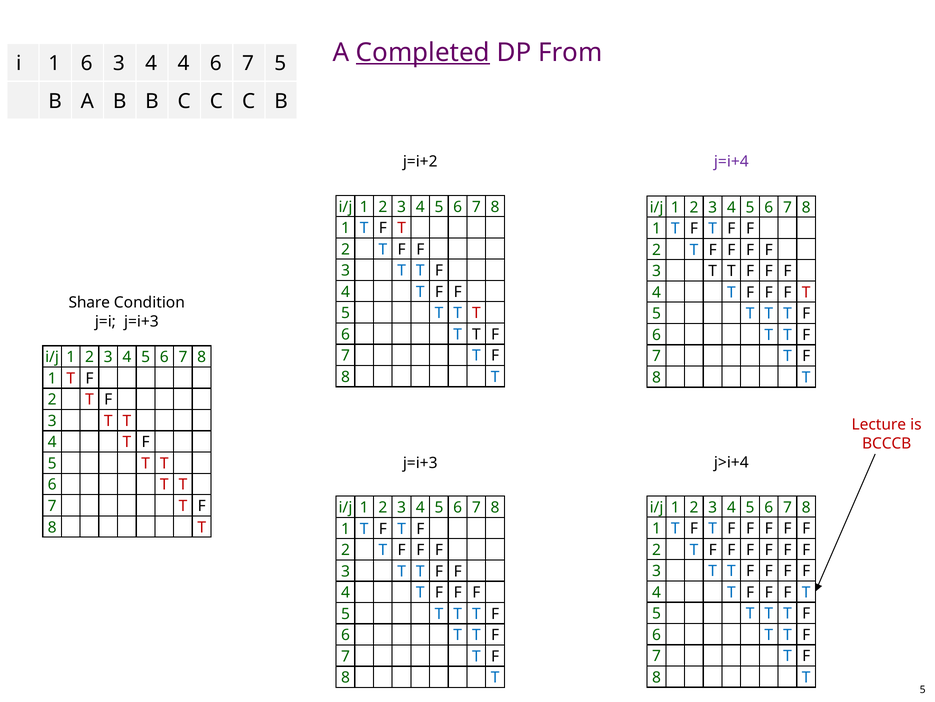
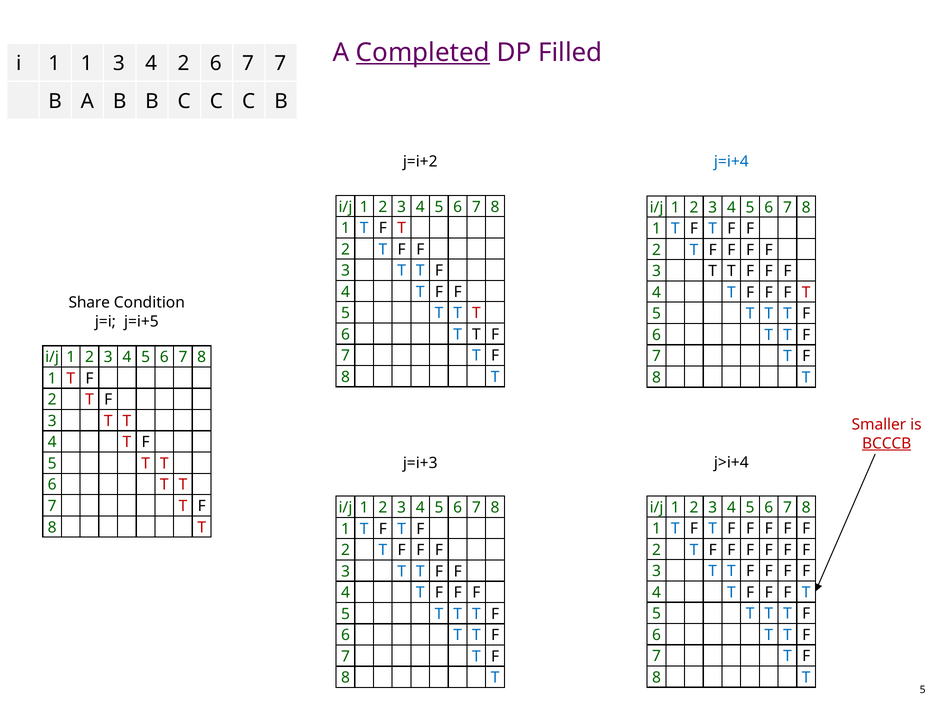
From: From -> Filled (570, 52)
1 6: 6 -> 1 (87, 64)
4 4: 4 -> 2 (183, 64)
7 5: 5 -> 7 (280, 64)
j=i+4 colour: purple -> blue (731, 161)
j=i j=i+3: j=i+3 -> j=i+5 (141, 321)
Lecture: Lecture -> Smaller (879, 424)
BCCCB underline: none -> present (887, 443)
